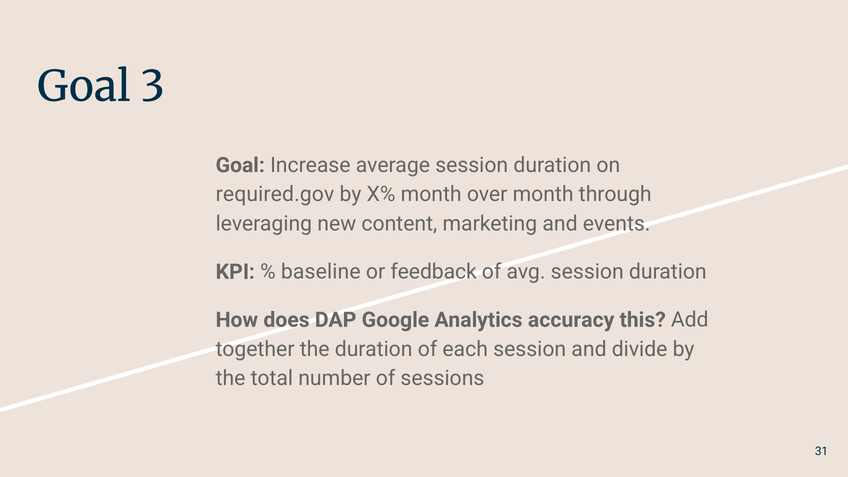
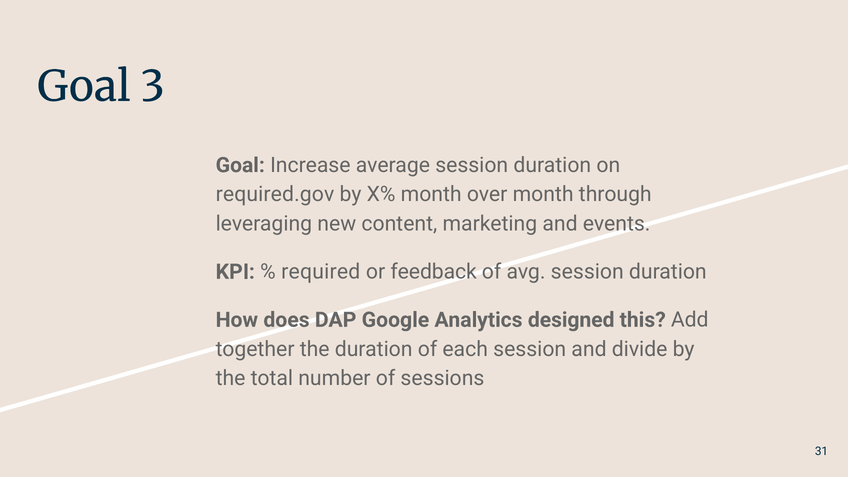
baseline: baseline -> required (321, 272)
accuracy: accuracy -> designed (571, 320)
